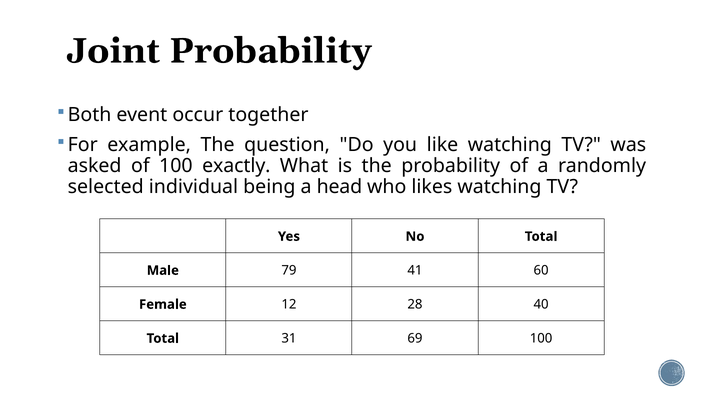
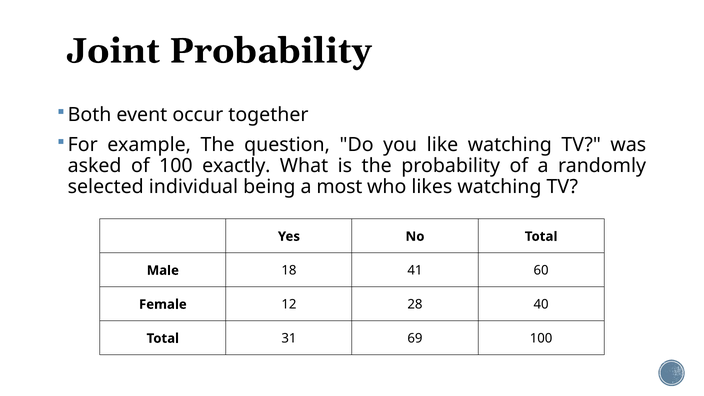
head: head -> most (339, 187)
79: 79 -> 18 (289, 270)
